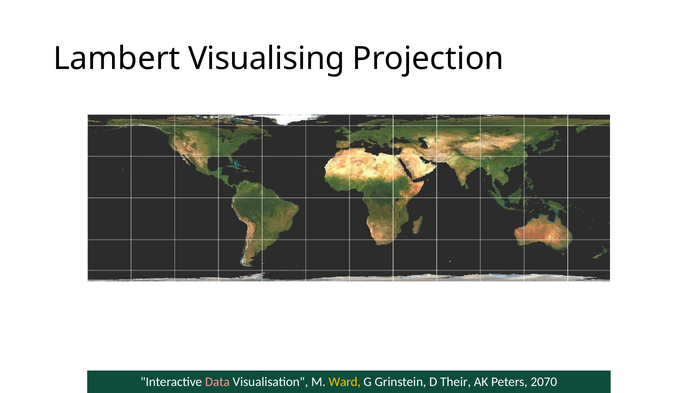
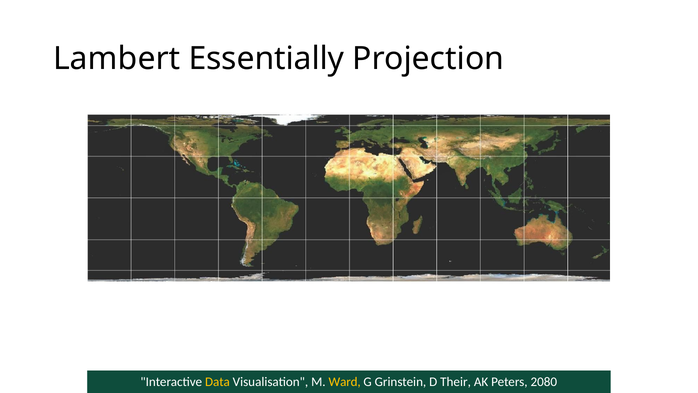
Visualising: Visualising -> Essentially (266, 59)
Data colour: pink -> yellow (217, 382)
2070: 2070 -> 2080 (544, 382)
